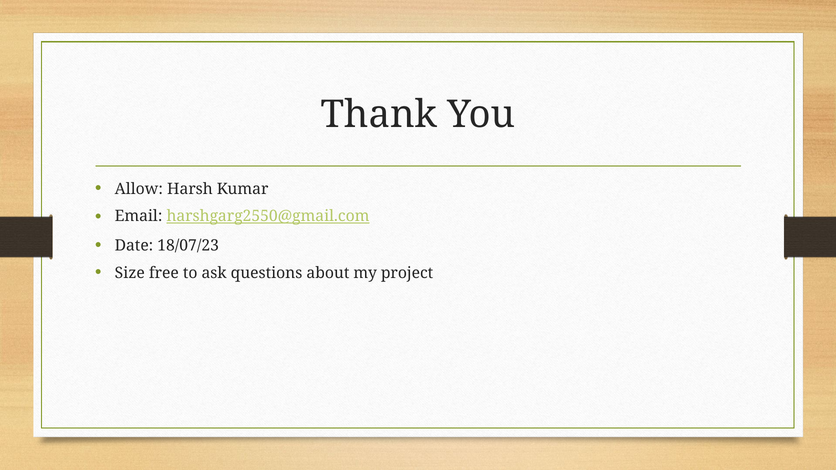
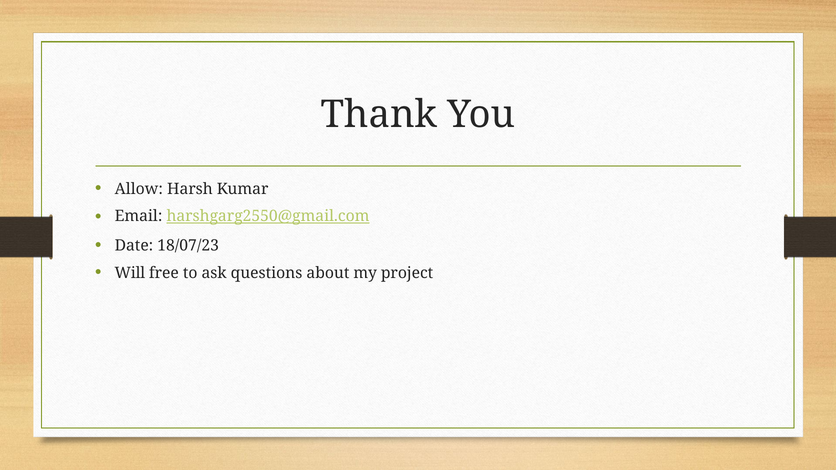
Size: Size -> Will (130, 273)
